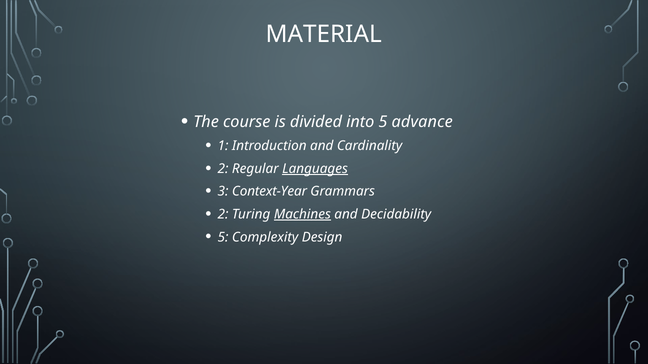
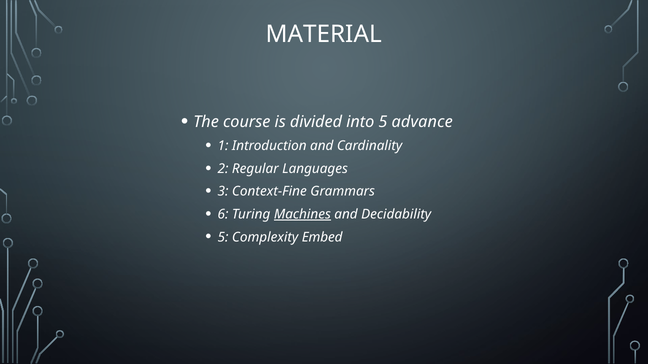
Languages underline: present -> none (315, 169)
Context-Year: Context-Year -> Context-Fine (269, 192)
2: 2 -> 6 (223, 215)
Design: Design -> Embed (322, 237)
